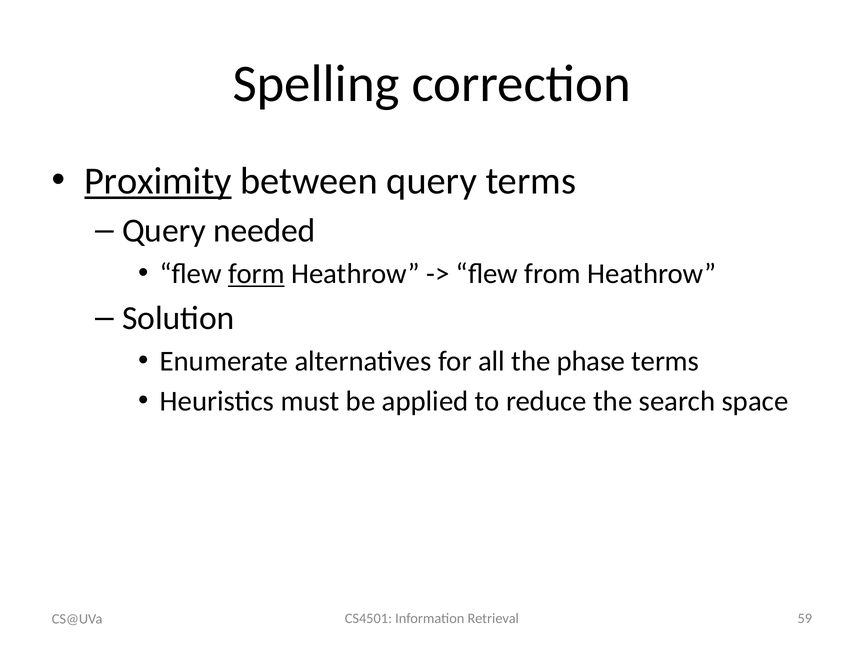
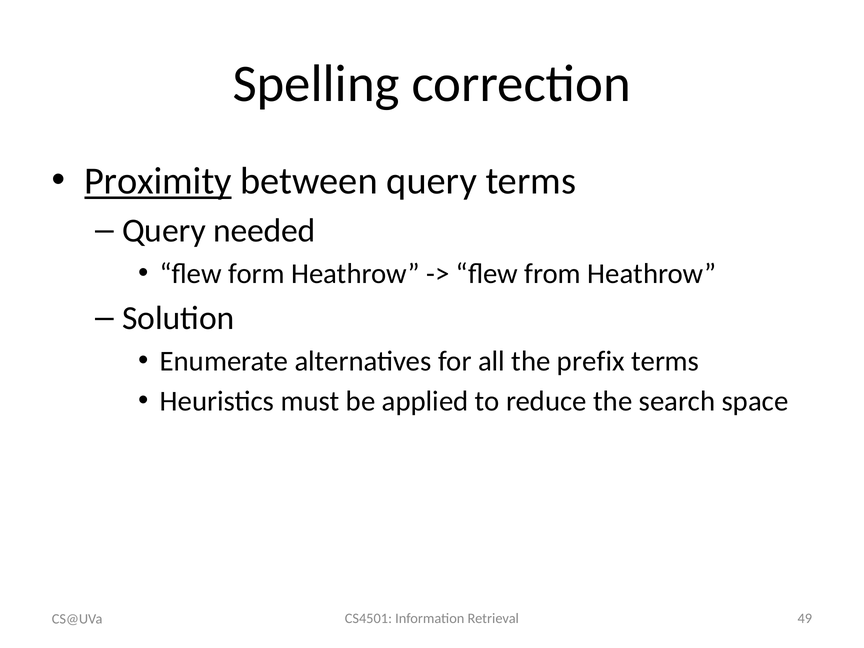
form underline: present -> none (256, 274)
phase: phase -> prefix (591, 361)
59: 59 -> 49 (805, 619)
